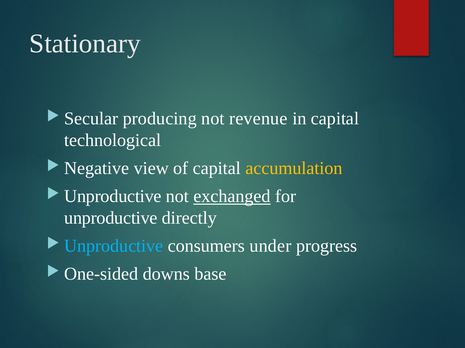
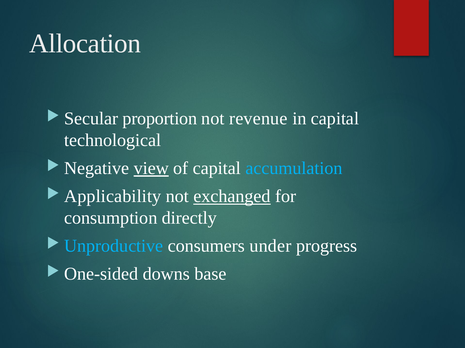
Stationary: Stationary -> Allocation (85, 44)
producing: producing -> proportion (160, 119)
view underline: none -> present (151, 169)
accumulation colour: yellow -> light blue (294, 169)
Unproductive: Unproductive -> Applicability (113, 197)
unproductive: unproductive -> consumption (111, 218)
